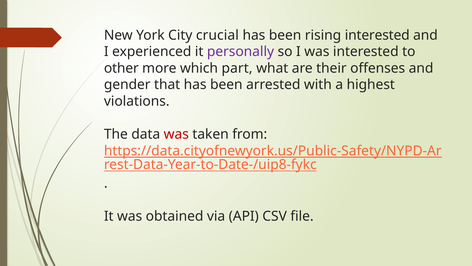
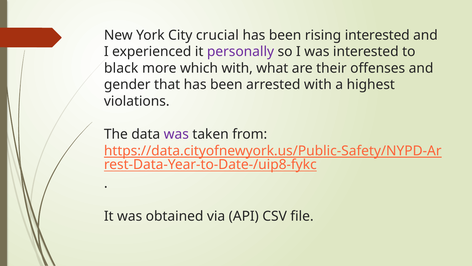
other: other -> black (121, 68)
which part: part -> with (237, 68)
was colour: red -> purple (176, 134)
